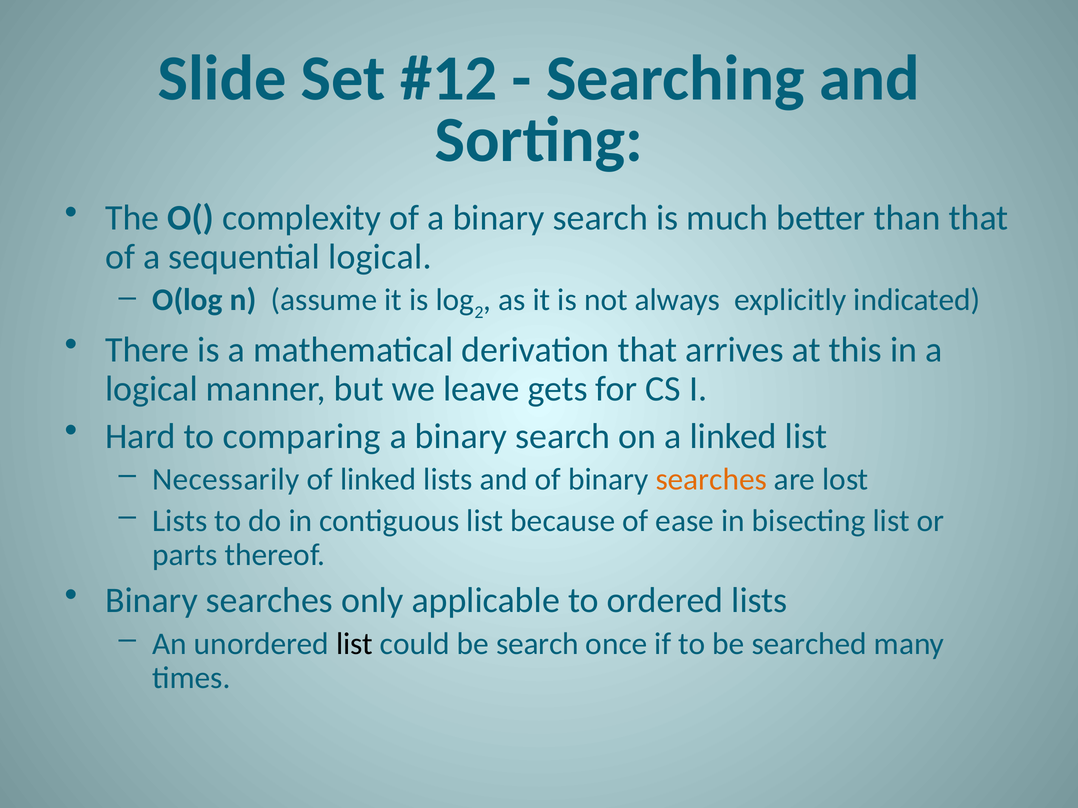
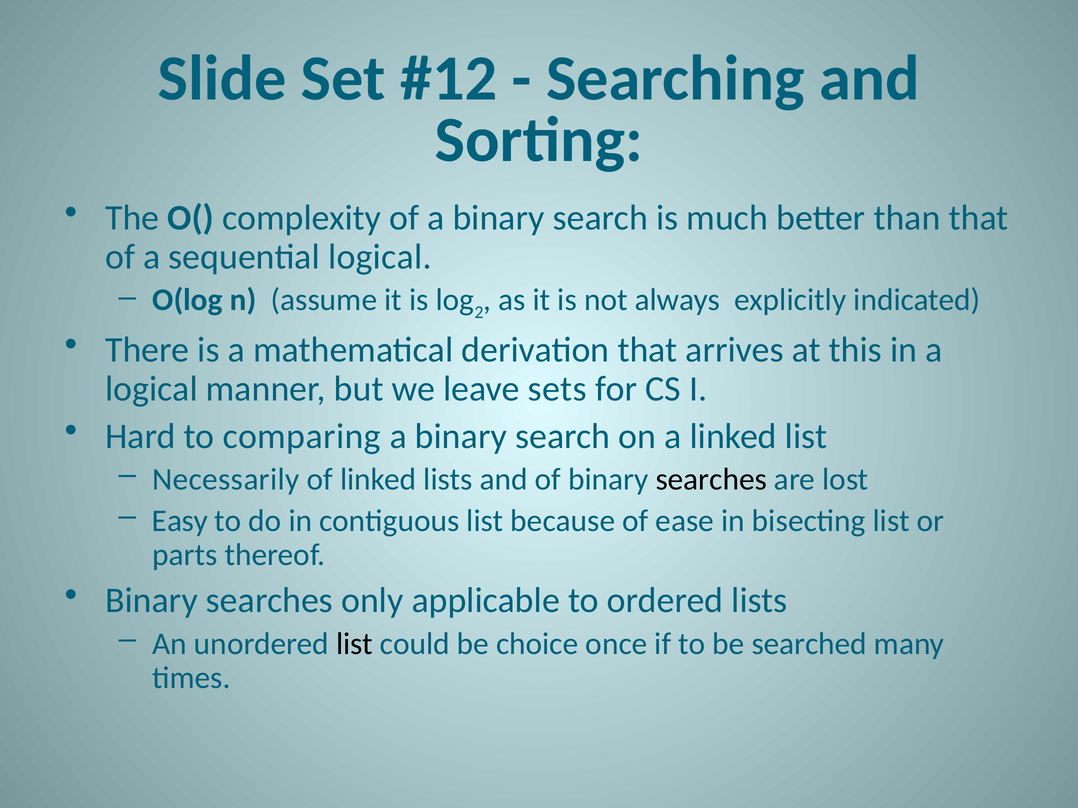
gets: gets -> sets (557, 389)
searches colour: orange -> black (711, 480)
Lists: Lists -> Easy (180, 521)
be search: search -> choice (537, 644)
